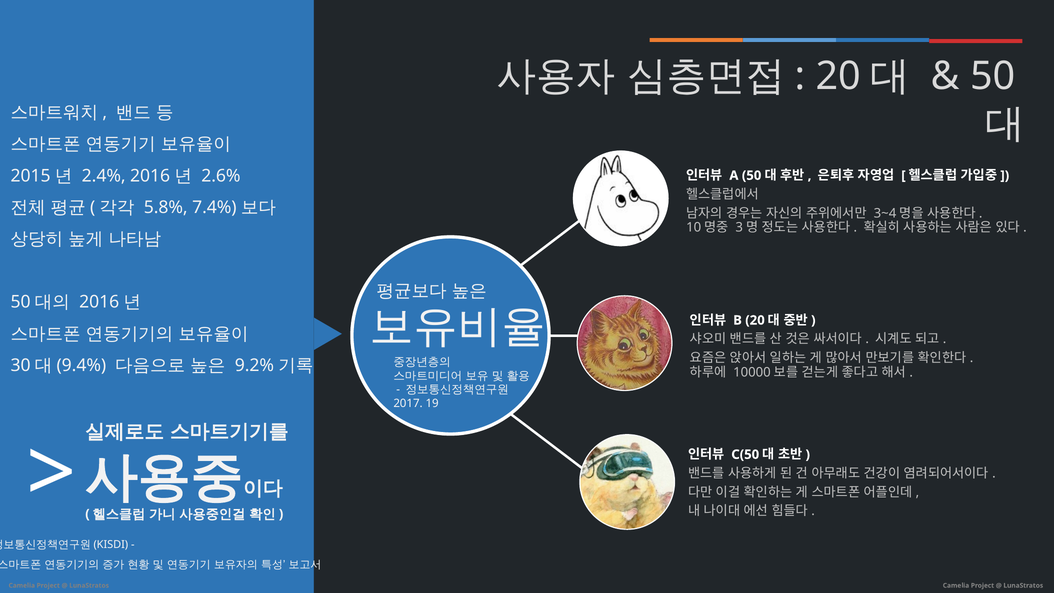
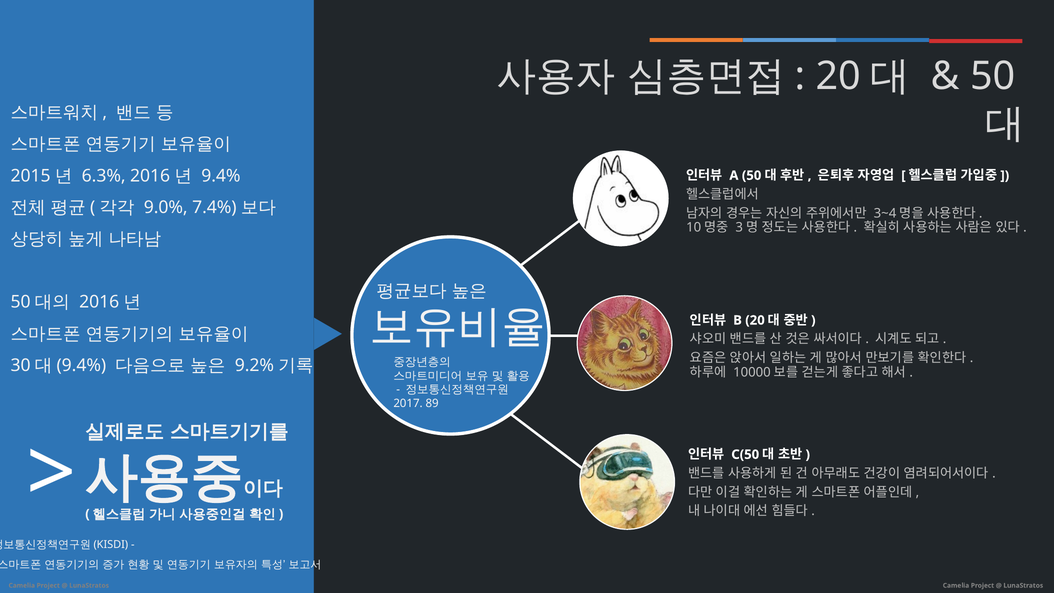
2.4%: 2.4% -> 6.3% (104, 176)
2.6%: 2.6% -> 9.4% (221, 176)
5.8%: 5.8% -> 9.0% (166, 207)
19: 19 -> 89 (432, 403)
